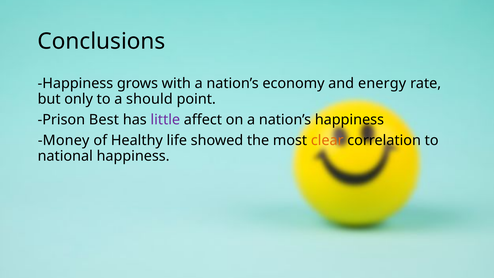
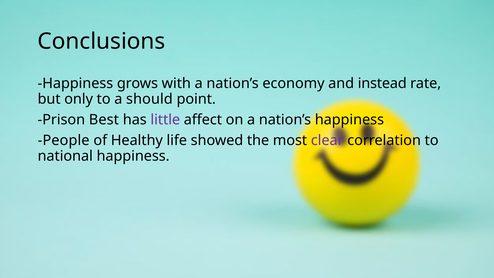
energy: energy -> instead (382, 84)
Money: Money -> People (64, 141)
clear colour: orange -> purple (327, 141)
